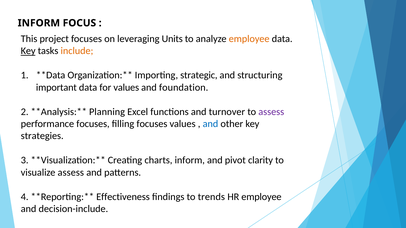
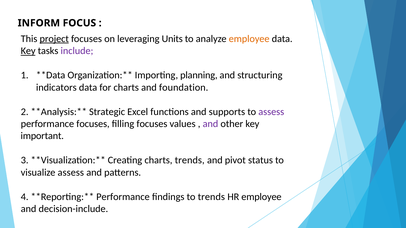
project underline: none -> present (54, 39)
include colour: orange -> purple (77, 51)
strategic: strategic -> planning (199, 75)
important: important -> indicators (56, 87)
for values: values -> charts (126, 87)
Planning: Planning -> Strategic (107, 112)
turnover: turnover -> supports (227, 112)
and colour: blue -> purple (210, 124)
strategies: strategies -> important (42, 136)
charts inform: inform -> trends (190, 161)
clarity: clarity -> status (260, 161)
Effectiveness: Effectiveness -> Performance (123, 197)
